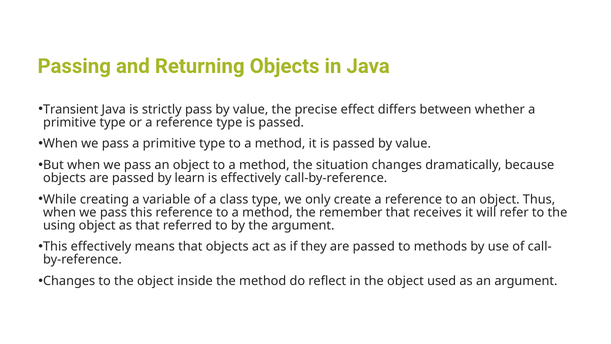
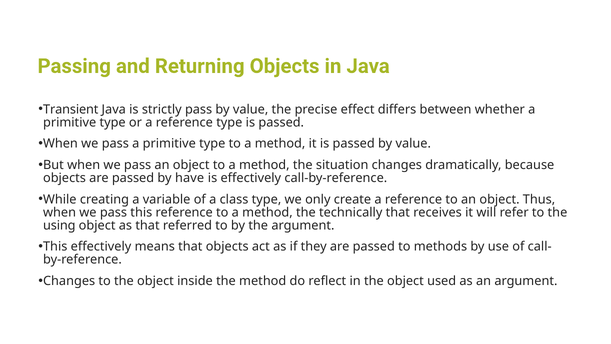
learn: learn -> have (190, 178)
remember: remember -> technically (351, 212)
